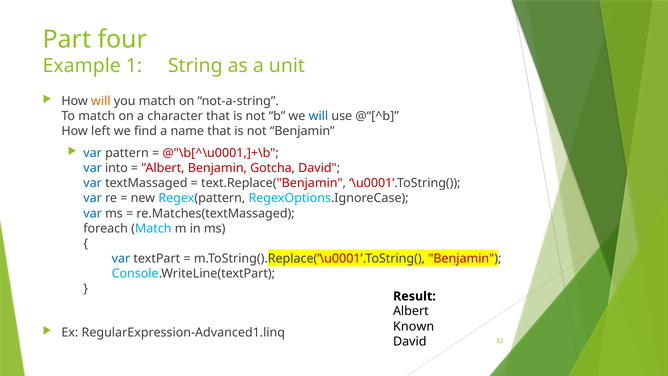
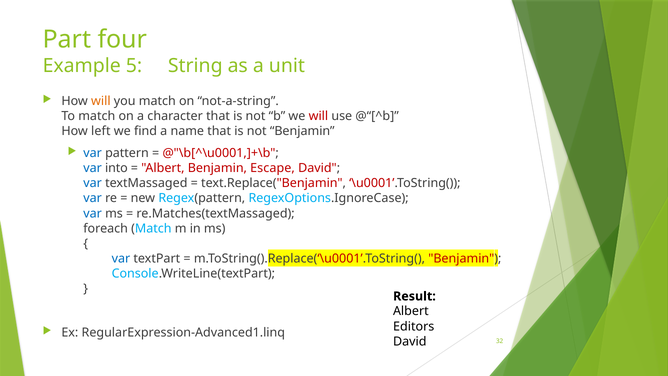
1: 1 -> 5 (134, 66)
will colour: blue -> red (318, 116)
Gotcha: Gotcha -> Escape (272, 168)
Known: Known -> Editors (414, 326)
